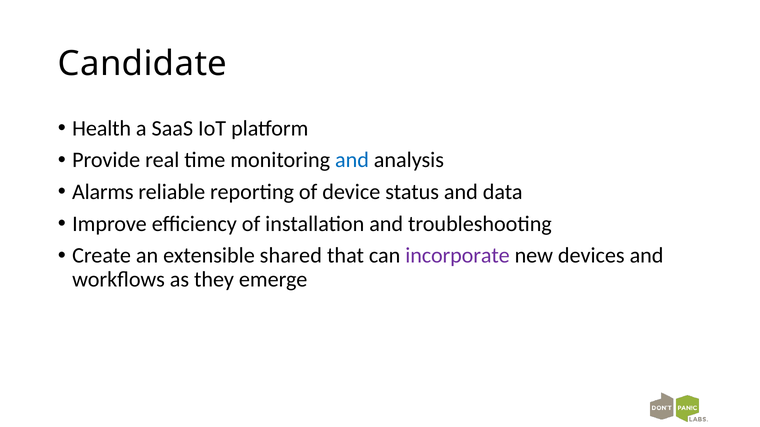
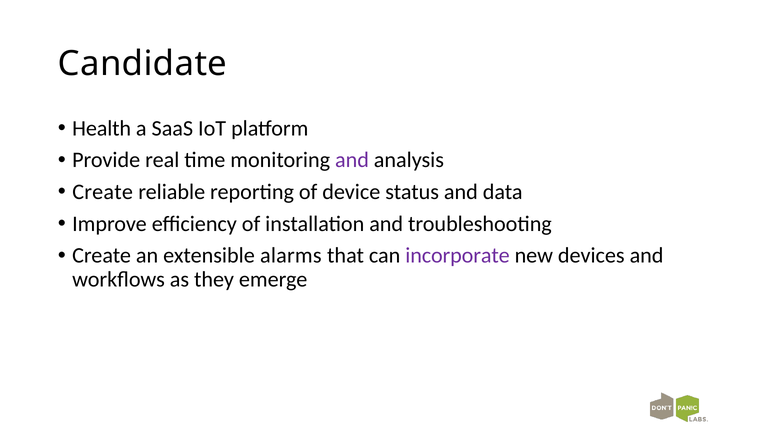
and colour: blue -> purple (352, 160)
Alarms: Alarms -> Create (103, 192)
shared: shared -> alarms (291, 256)
